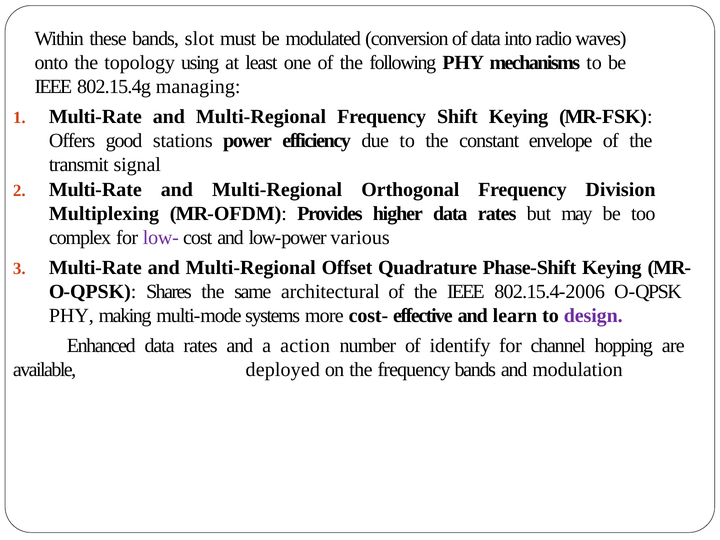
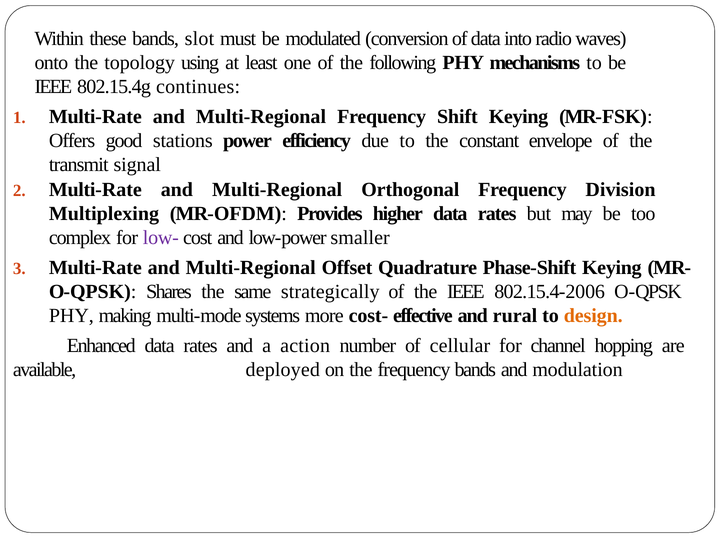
managing: managing -> continues (198, 86)
various: various -> smaller (360, 238)
architectural: architectural -> strategically (330, 292)
learn: learn -> rural (515, 316)
design colour: purple -> orange (593, 316)
identify: identify -> cellular (460, 346)
